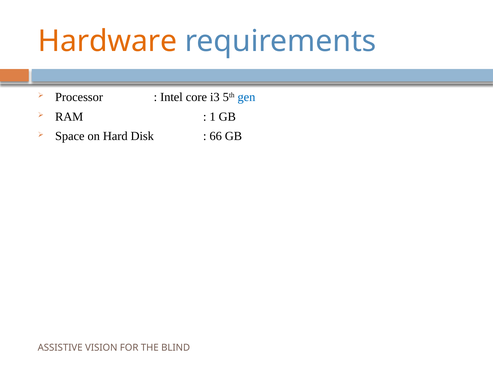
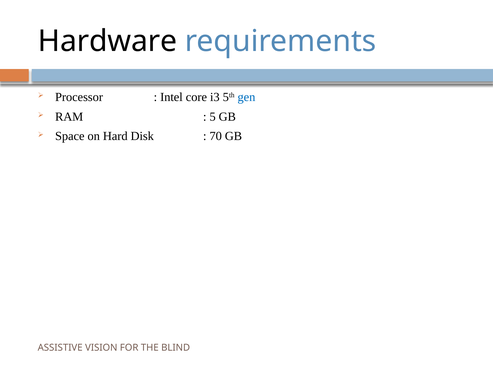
Hardware colour: orange -> black (107, 41)
1: 1 -> 5 (213, 117)
66: 66 -> 70 (216, 136)
